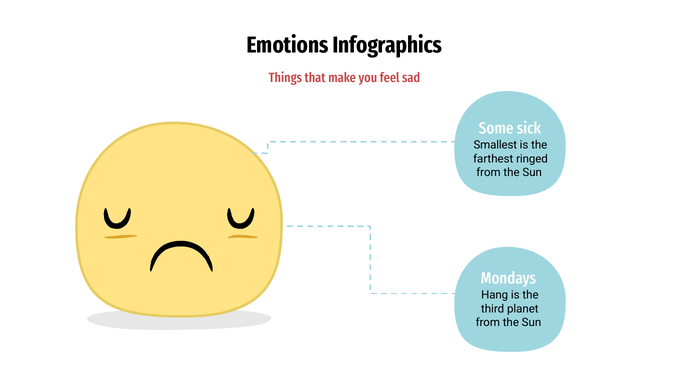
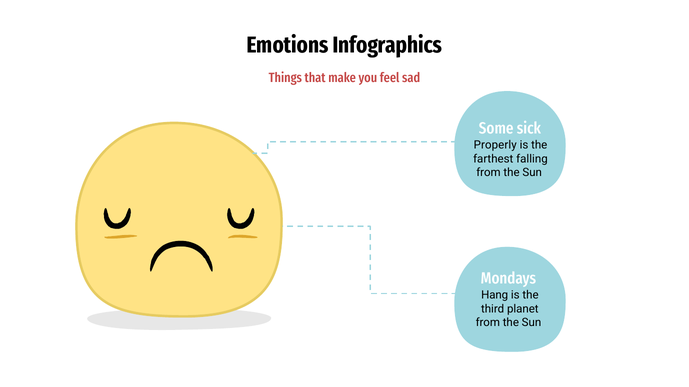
Smallest: Smallest -> Properly (495, 145)
ringed: ringed -> falling (532, 159)
